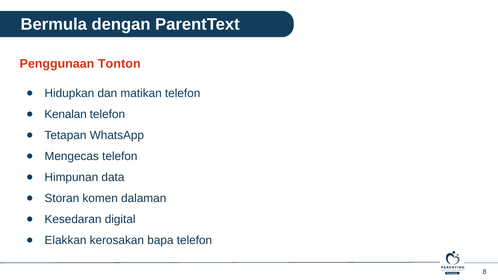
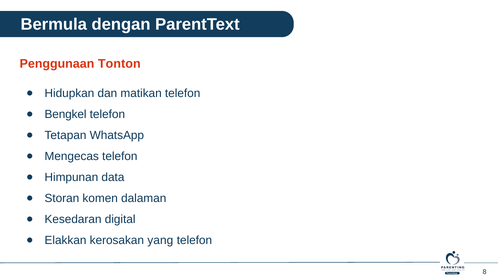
Kenalan: Kenalan -> Bengkel (66, 114)
bapa: bapa -> yang (160, 240)
